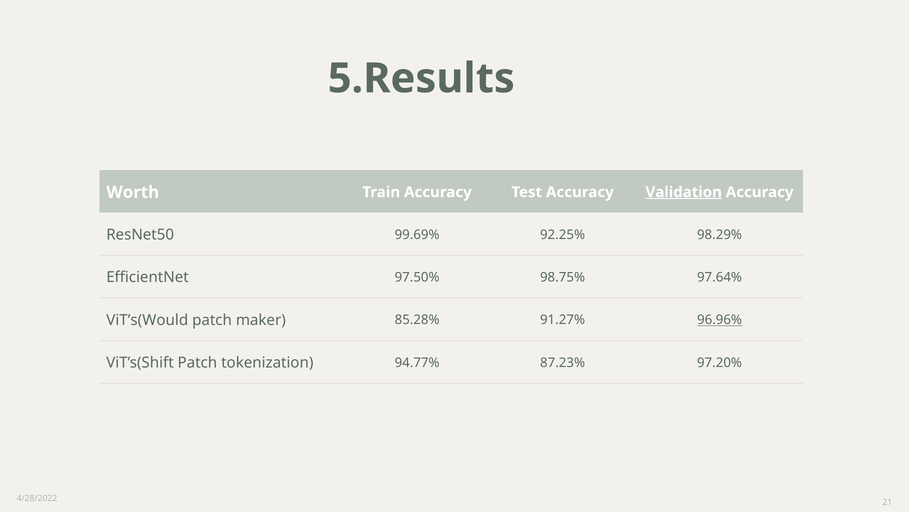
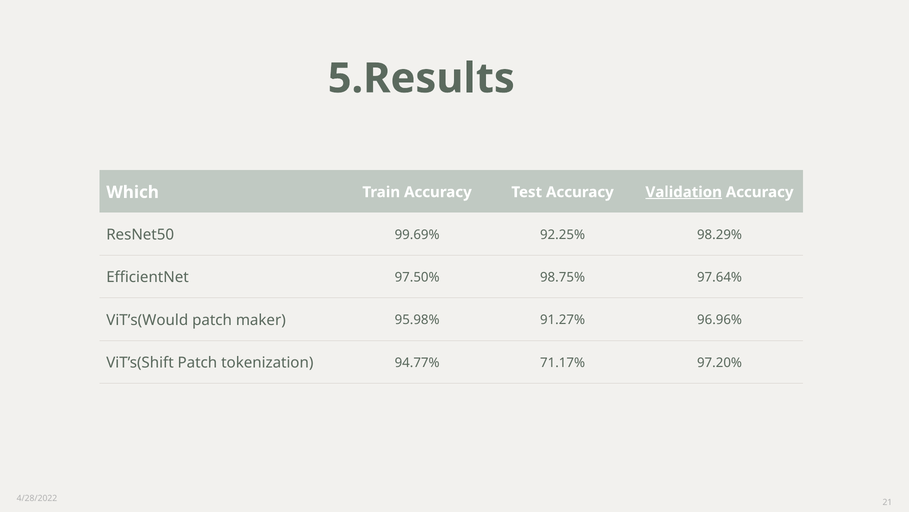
Worth: Worth -> Which (133, 192)
85.28%: 85.28% -> 95.98% (417, 320)
96.96% underline: present -> none (720, 320)
87.23%: 87.23% -> 71.17% (563, 362)
